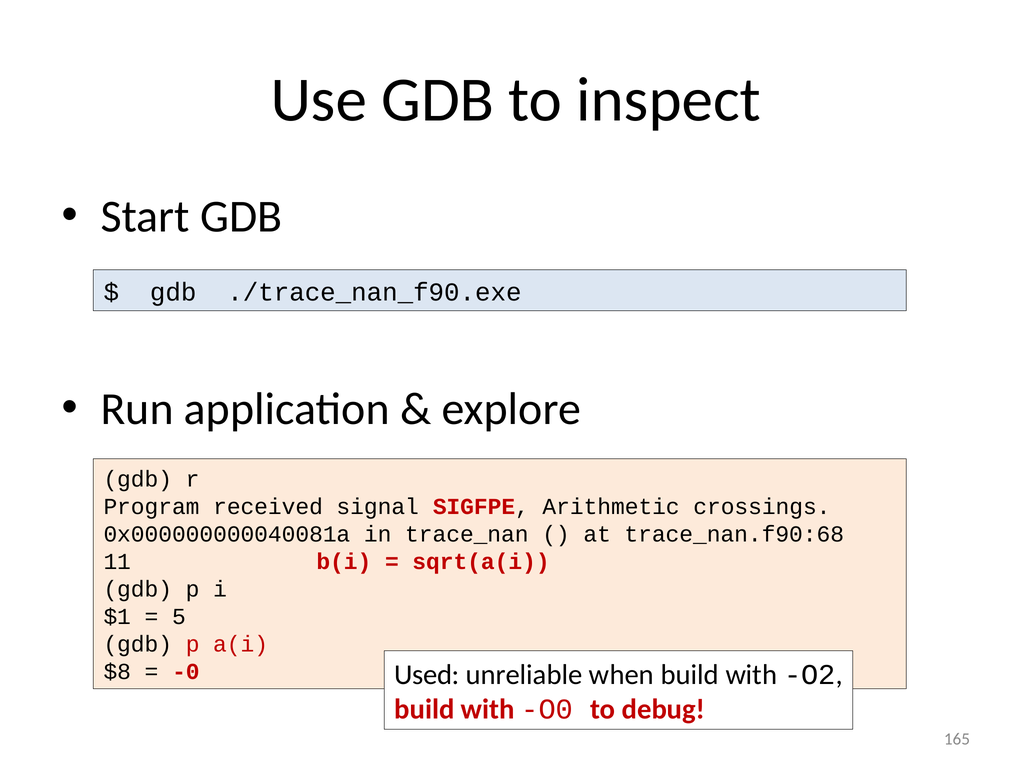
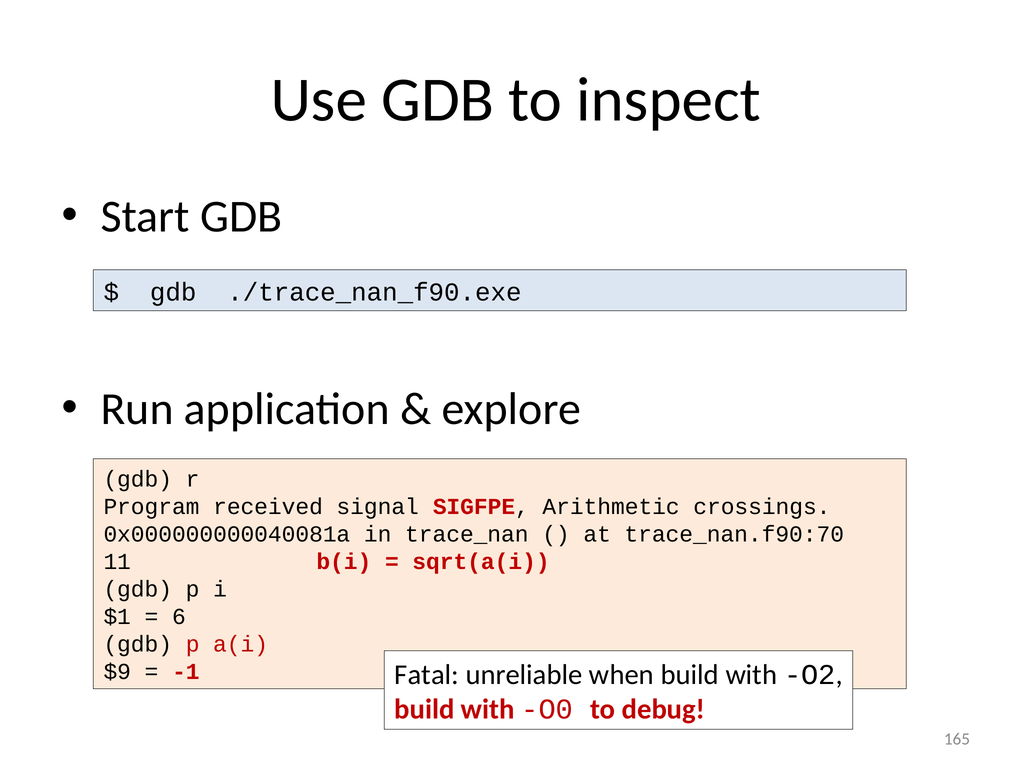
trace_nan.f90:68: trace_nan.f90:68 -> trace_nan.f90:70 (734, 534)
5: 5 -> 6 (179, 617)
$8: $8 -> $9 (117, 672)
-0: -0 -> -1 (186, 672)
Used: Used -> Fatal (427, 675)
